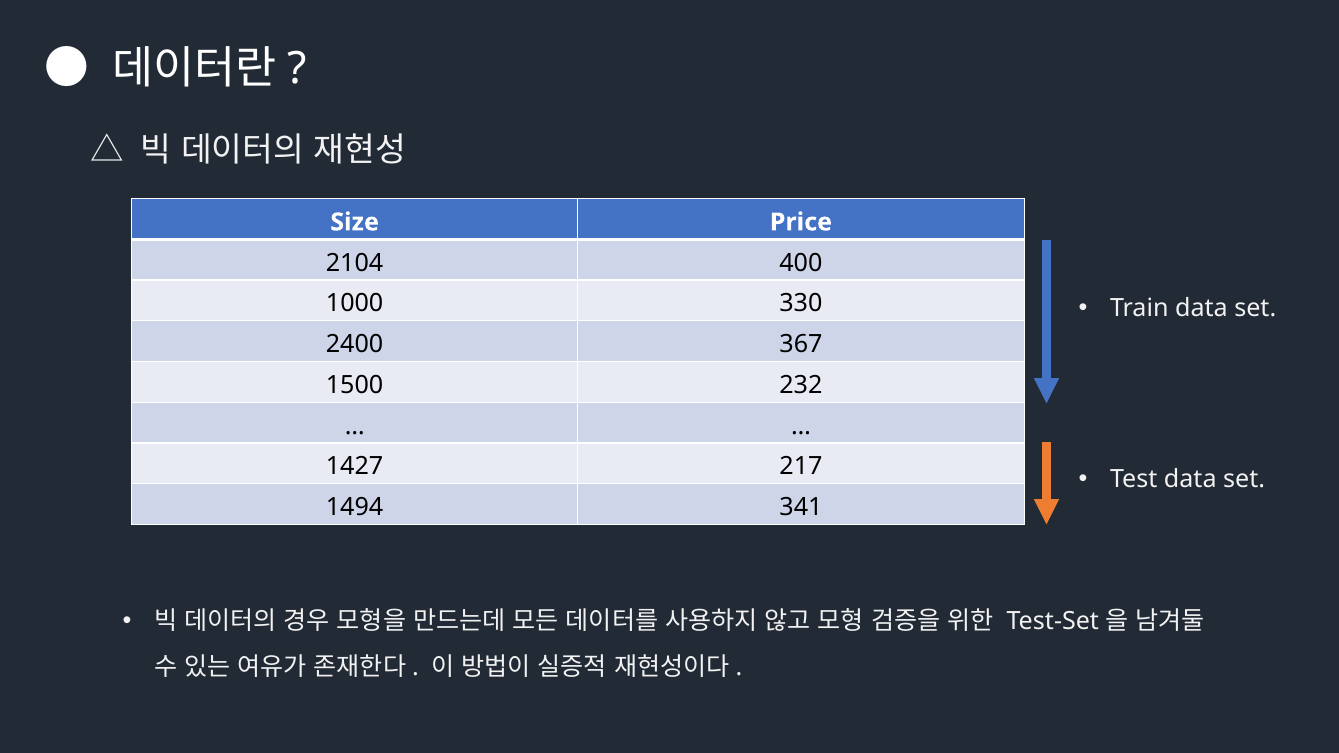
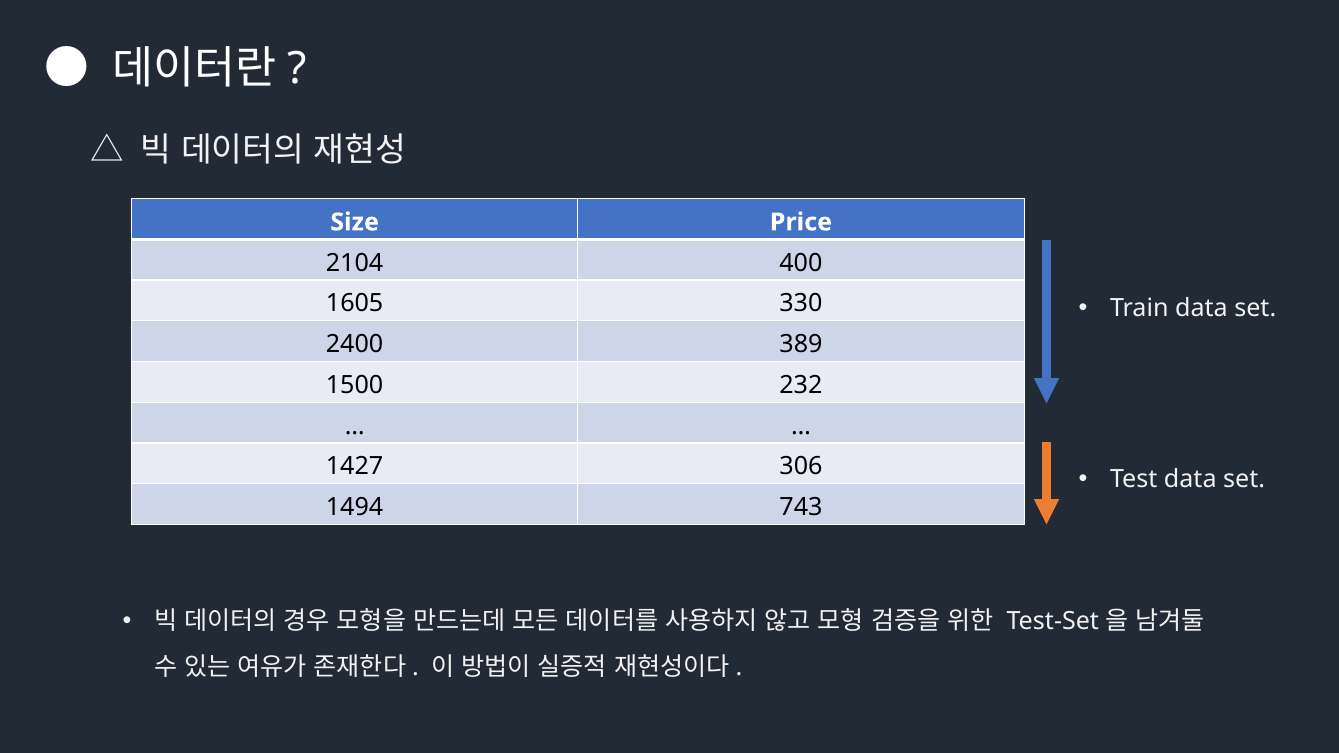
1000: 1000 -> 1605 (355, 304)
367: 367 -> 389 (801, 344)
217: 217 -> 306 (801, 467)
341: 341 -> 743 (801, 507)
